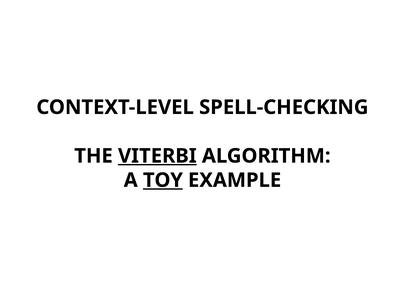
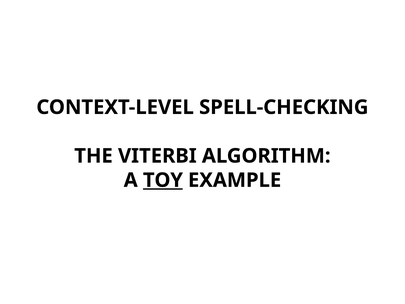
VITERBI underline: present -> none (157, 156)
